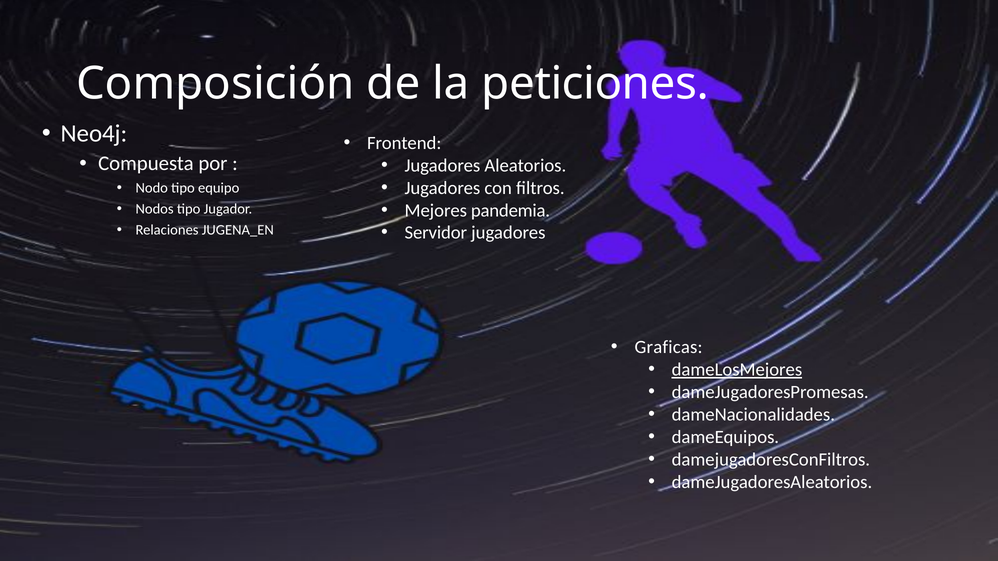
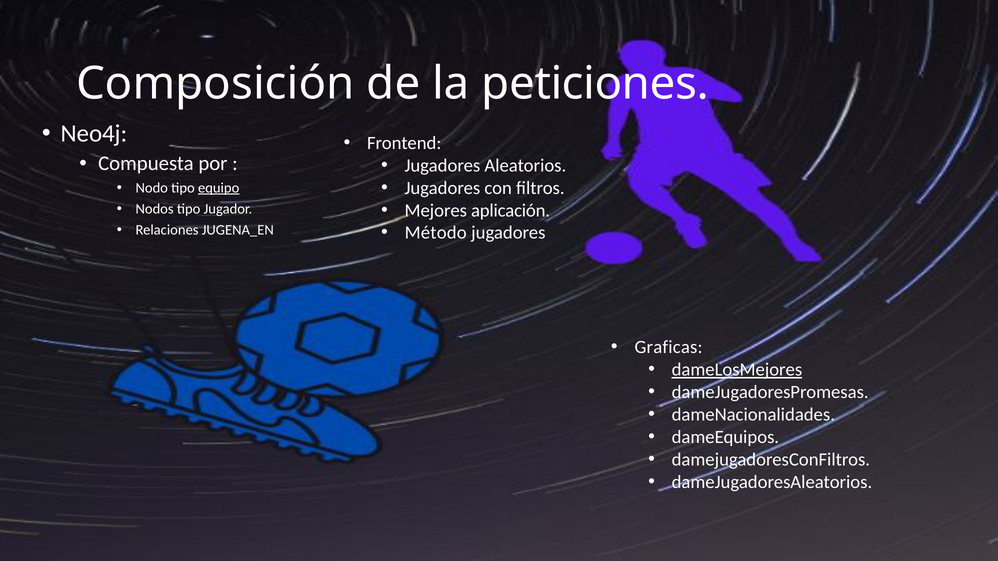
equipo underline: none -> present (219, 188)
pandemia: pandemia -> aplicación (511, 211)
Servidor: Servidor -> Método (436, 233)
